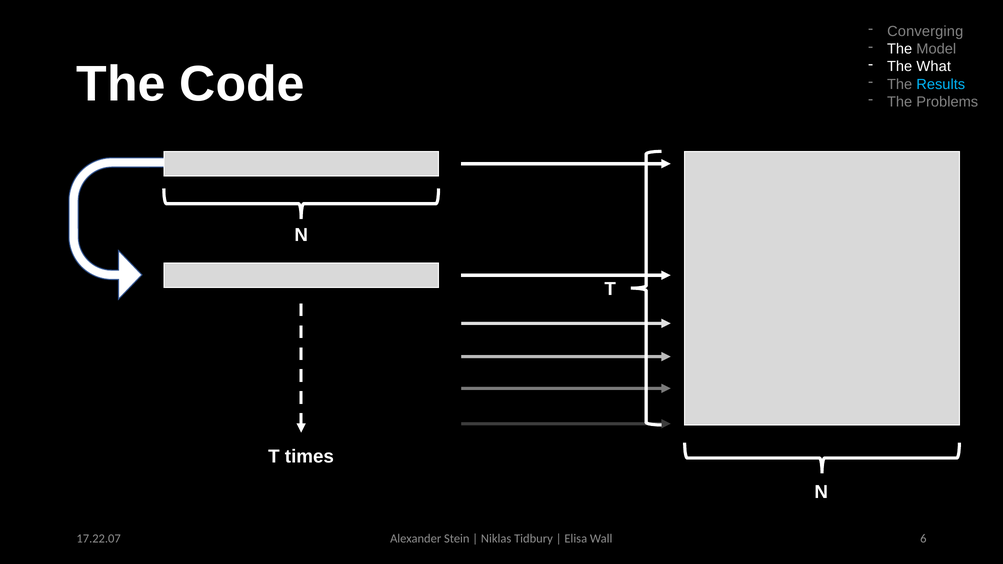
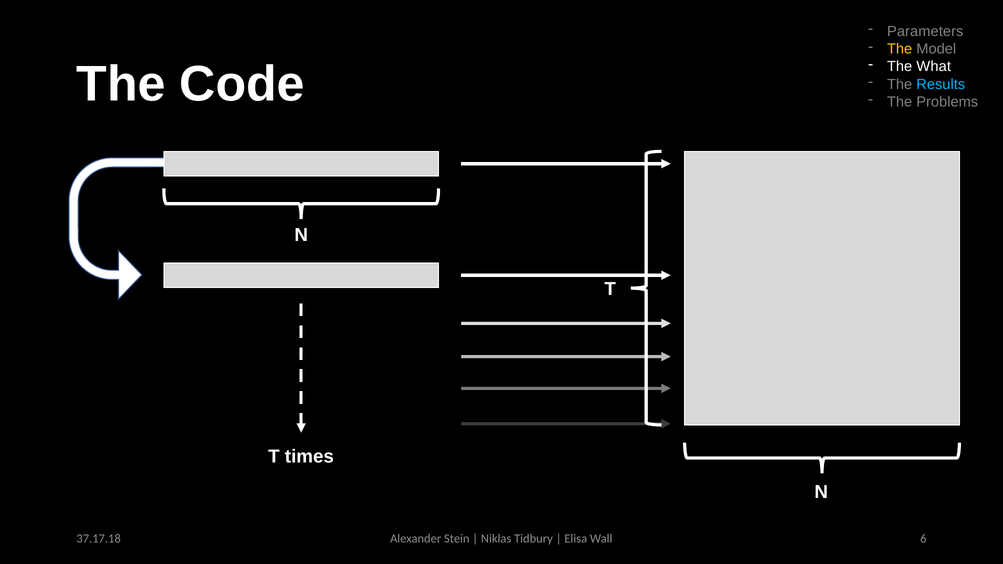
Converging: Converging -> Parameters (925, 32)
The colour: white -> yellow (900, 49)
17.22.07: 17.22.07 -> 37.17.18 (99, 539)
